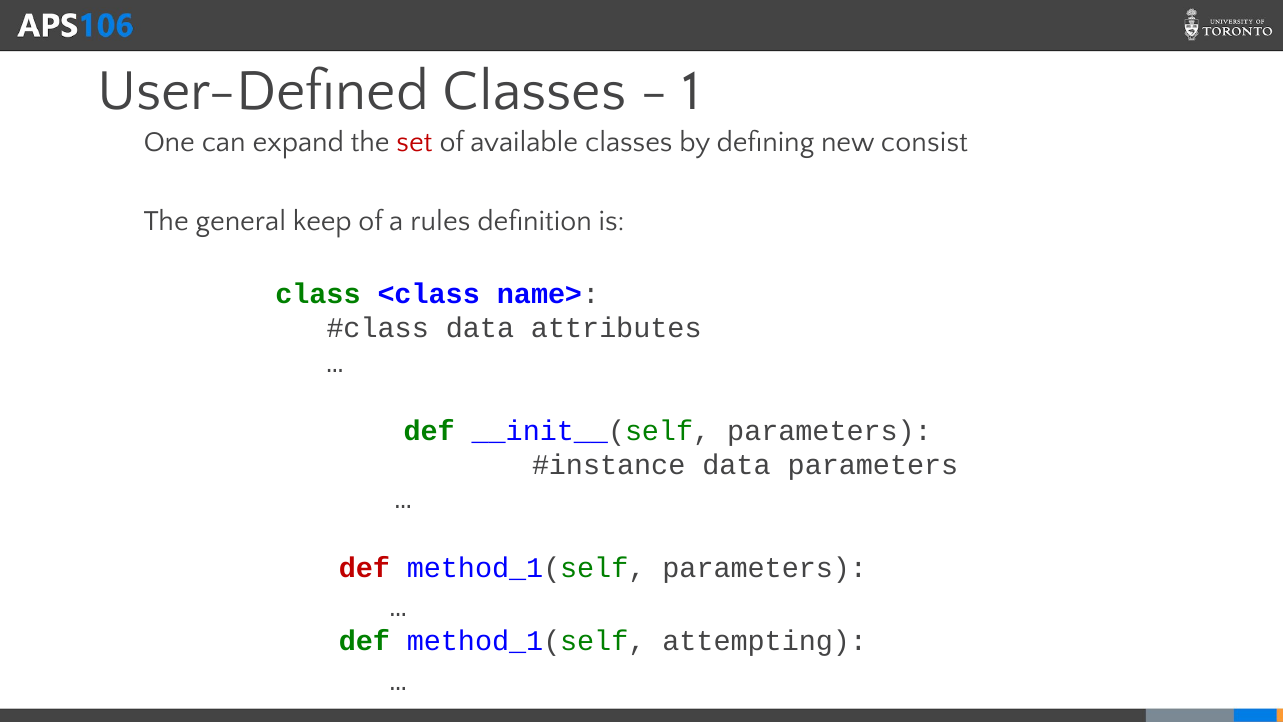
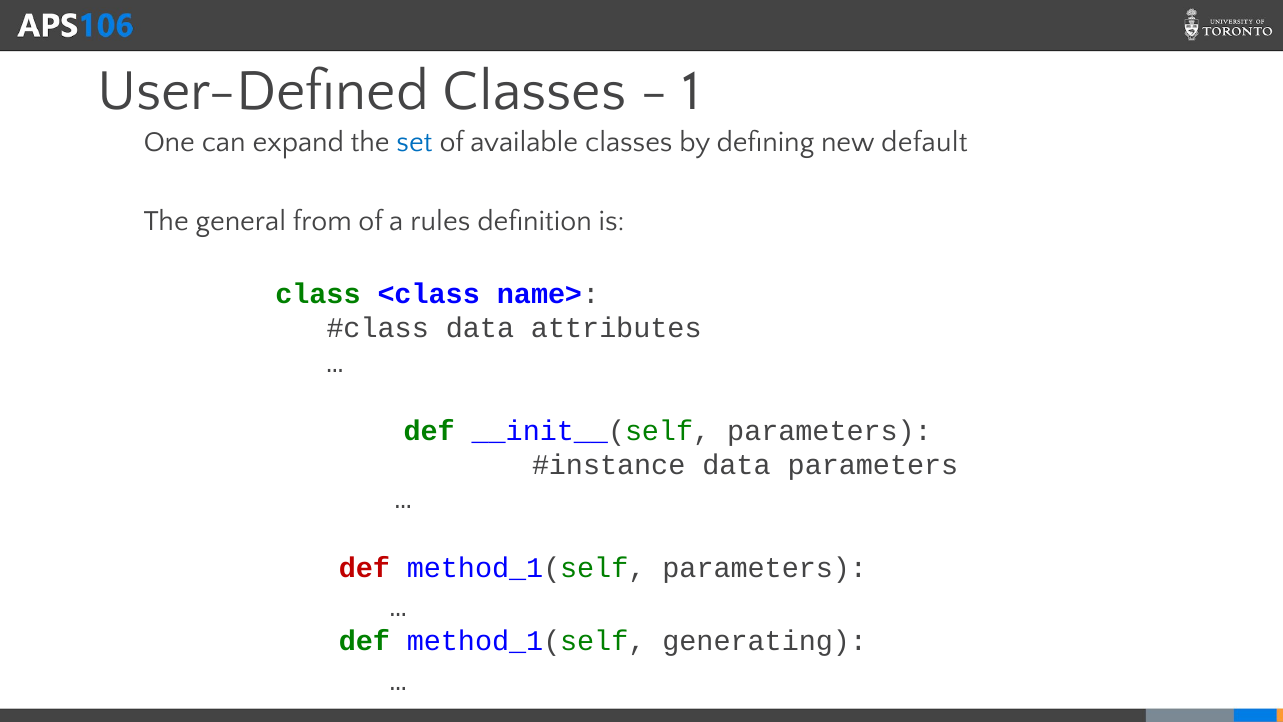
set colour: red -> blue (415, 142)
consist: consist -> default (924, 142)
keep: keep -> from (322, 221)
attempting: attempting -> generating (765, 641)
